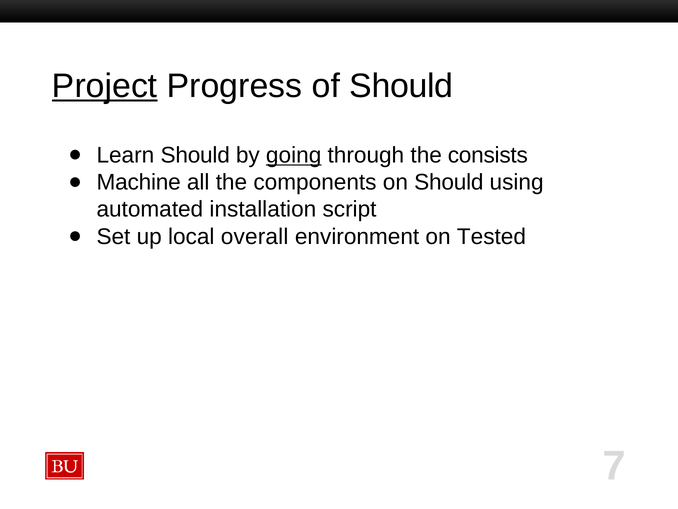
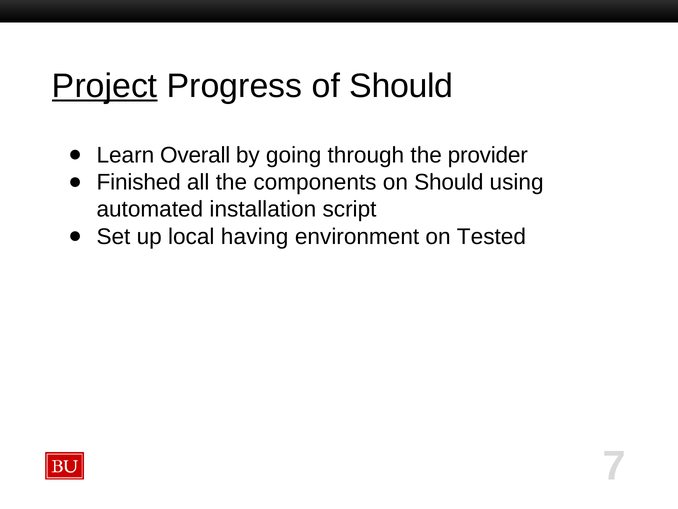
Learn Should: Should -> Overall (195, 155)
going underline: present -> none (294, 155)
consists: consists -> provider (488, 155)
Machine: Machine -> Finished (139, 182)
overall: overall -> having (255, 236)
